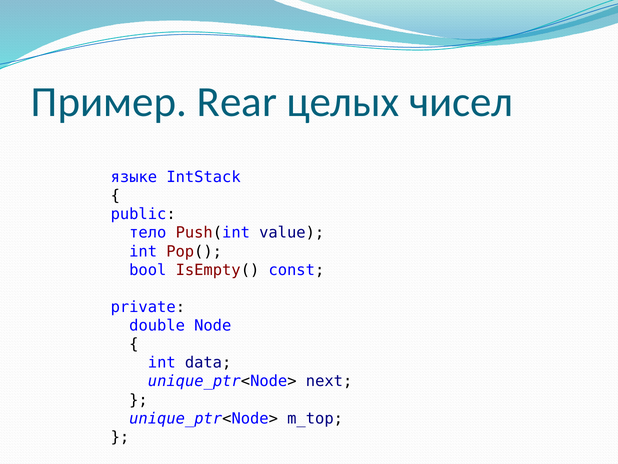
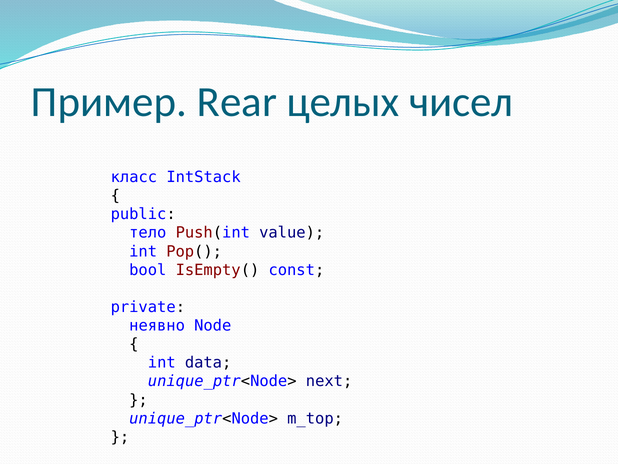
языке: языке -> класс (134, 177)
double: double -> неявно (157, 325)
